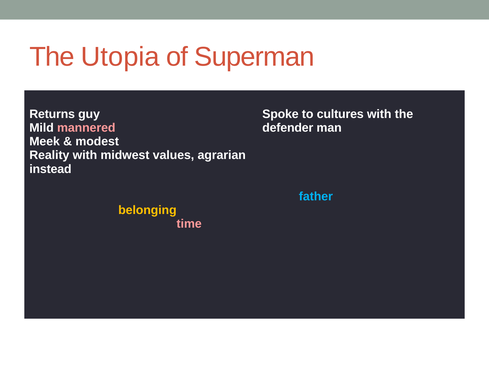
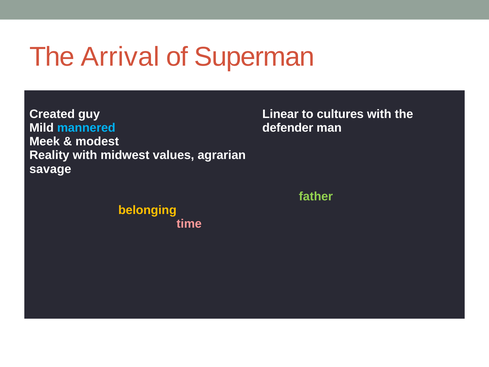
Utopia: Utopia -> Arrival (120, 57)
Returns: Returns -> Created (52, 114)
Spoke: Spoke -> Linear (280, 114)
mannered colour: pink -> light blue (86, 128)
instead: instead -> savage (50, 169)
father colour: light blue -> light green (316, 196)
